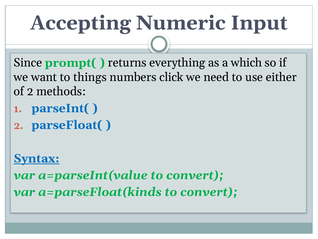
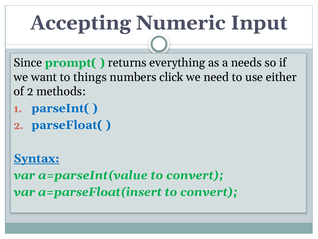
which: which -> needs (246, 63)
a=parseFloat(kinds: a=parseFloat(kinds -> a=parseFloat(insert (100, 192)
